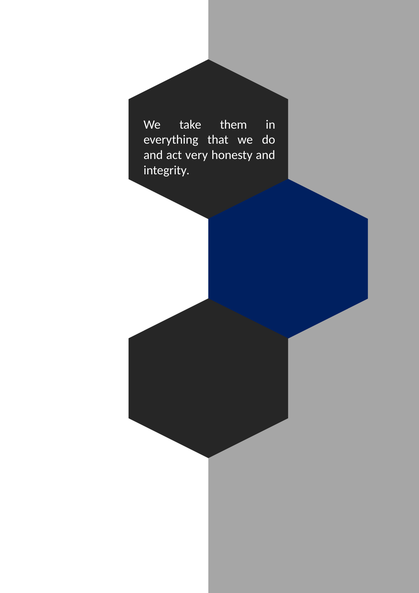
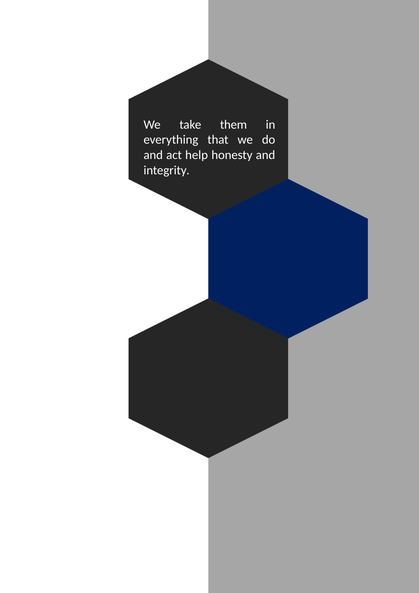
very: very -> help (197, 155)
